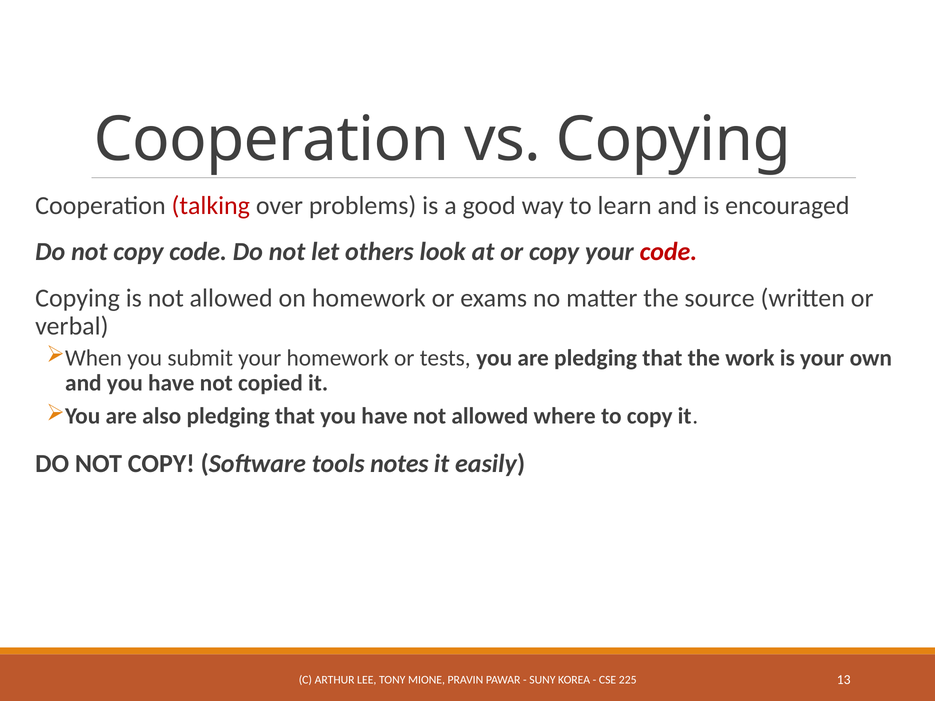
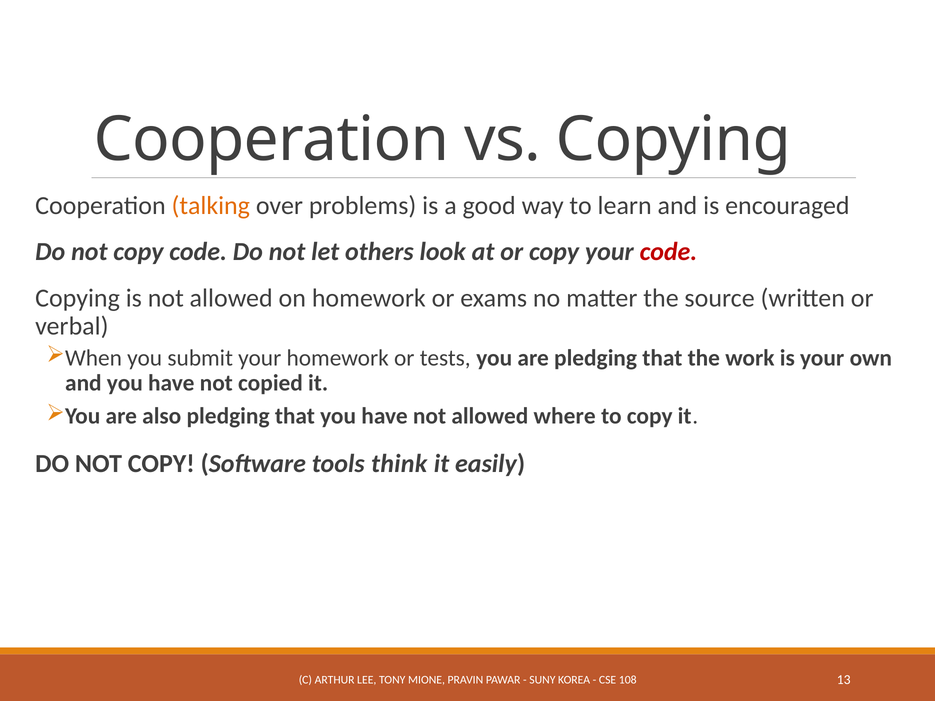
talking colour: red -> orange (211, 206)
notes: notes -> think (399, 464)
225: 225 -> 108 (628, 680)
